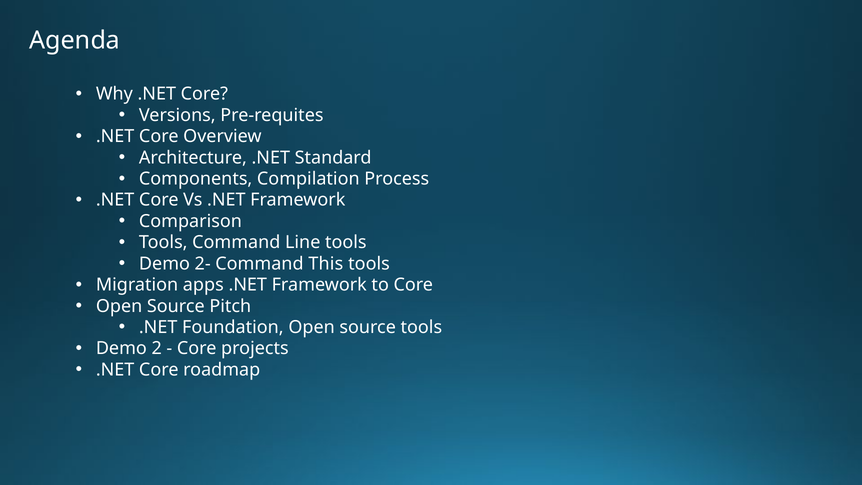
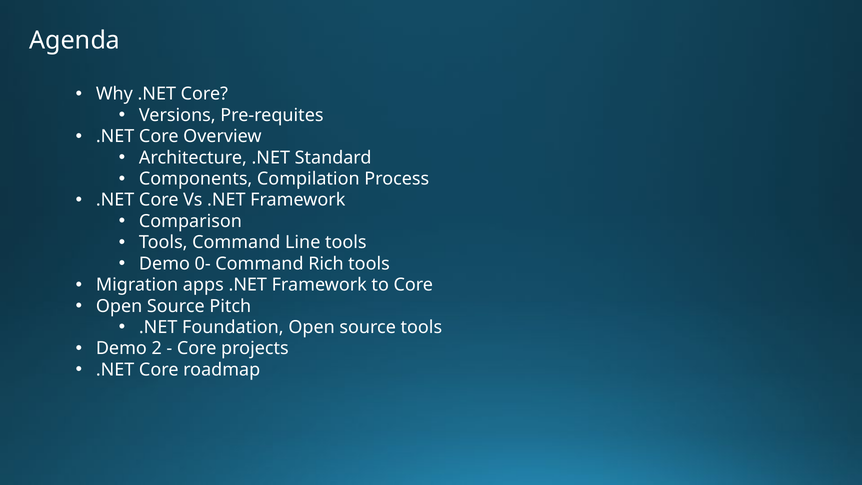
2-: 2- -> 0- (203, 264)
This: This -> Rich (326, 264)
